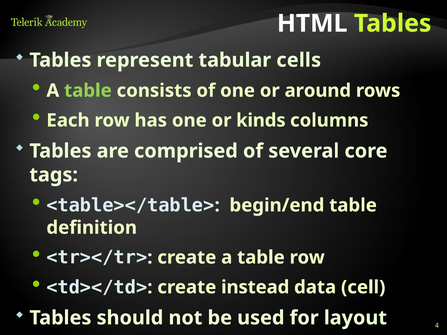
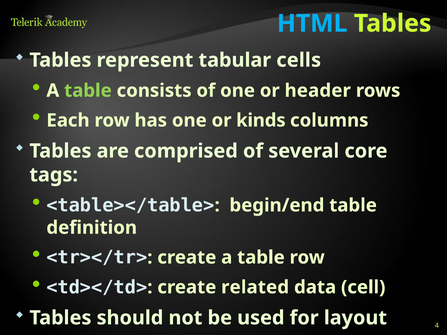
HTML colour: white -> light blue (312, 23)
around: around -> header (318, 91)
create instead: instead -> related (255, 287)
